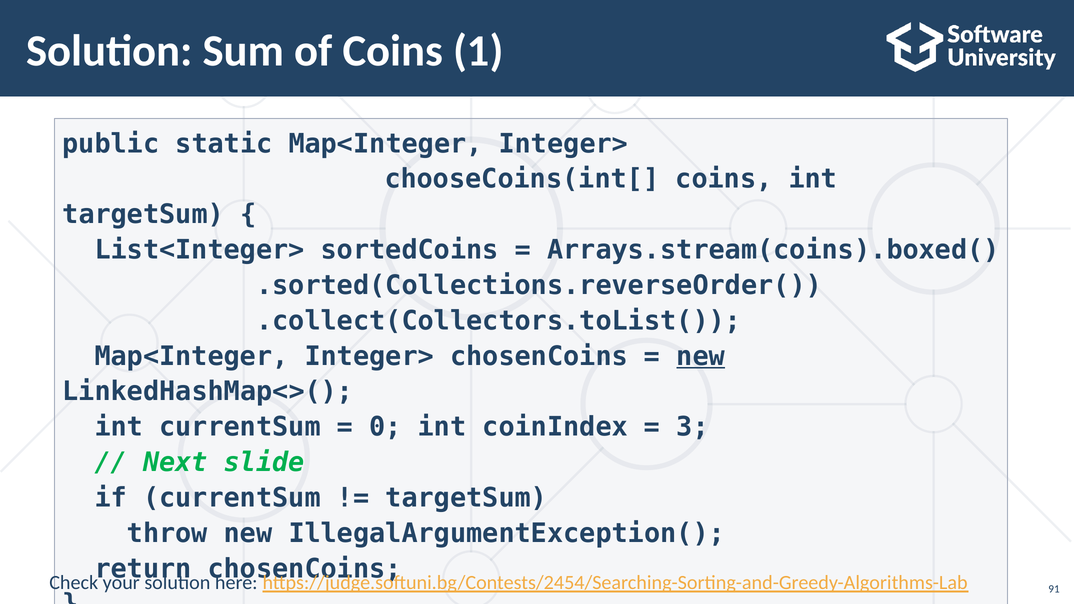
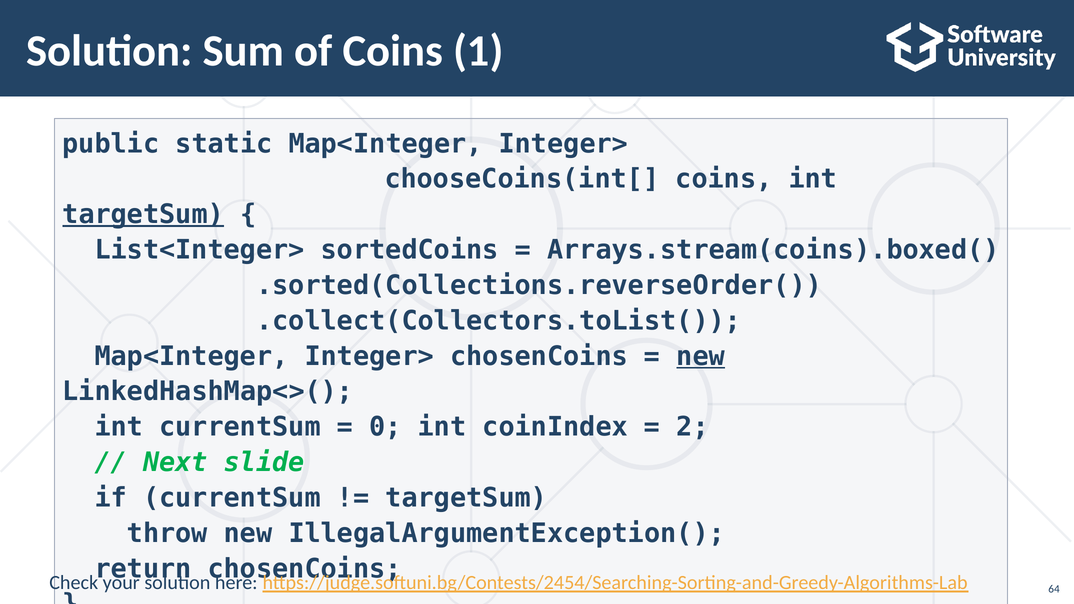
targetSum underline: none -> present (143, 215)
3: 3 -> 2 (693, 427)
91: 91 -> 64 (1054, 589)
